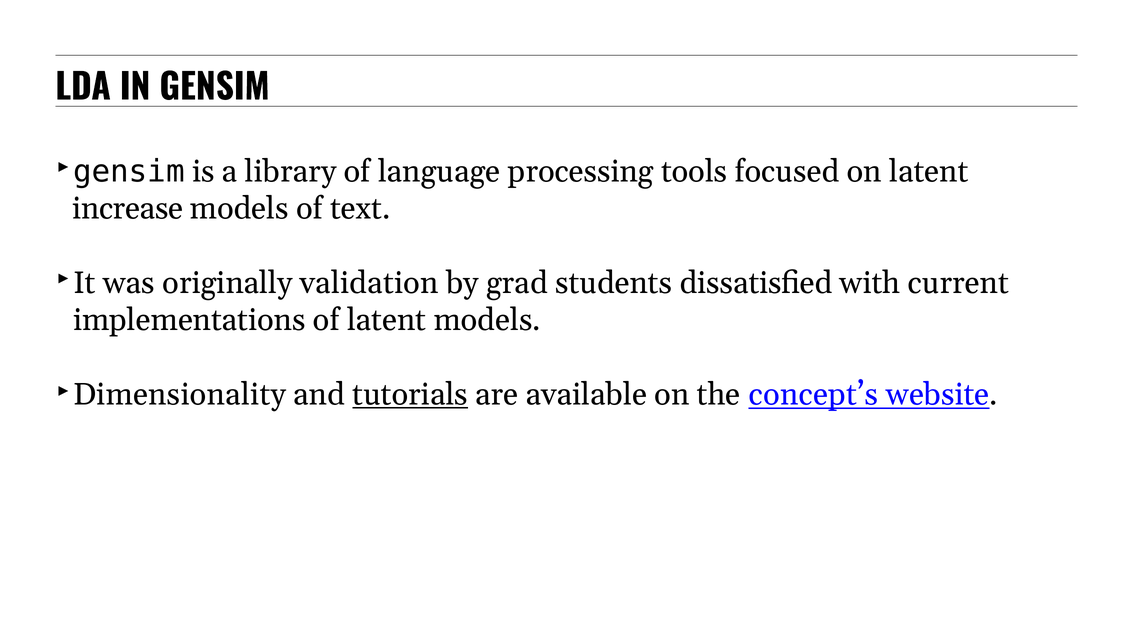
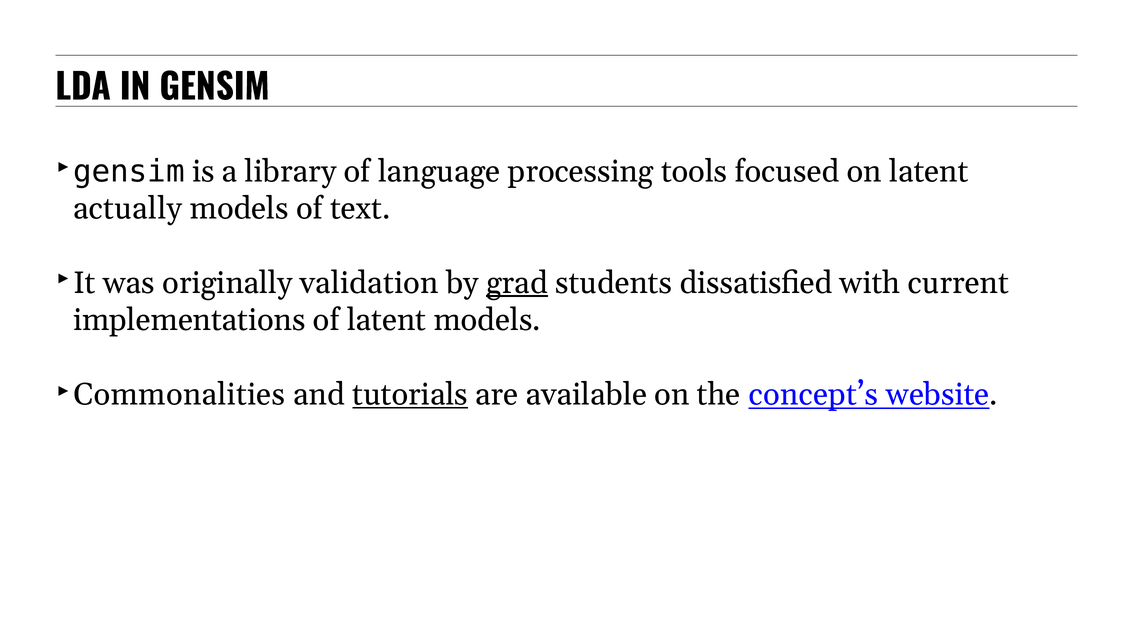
increase: increase -> actually (128, 209)
grad underline: none -> present (517, 283)
Dimensionality: Dimensionality -> Commonalities (179, 395)
